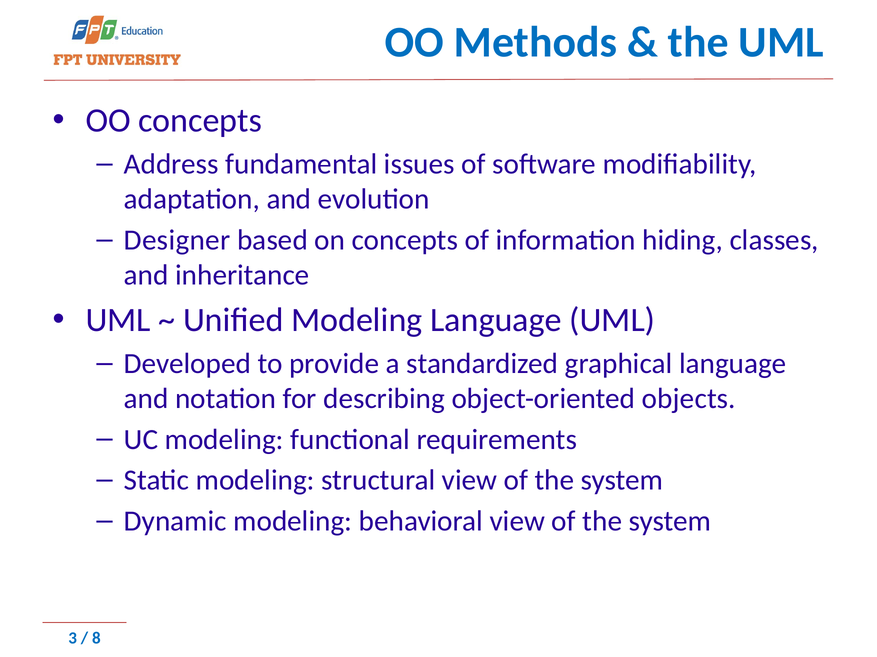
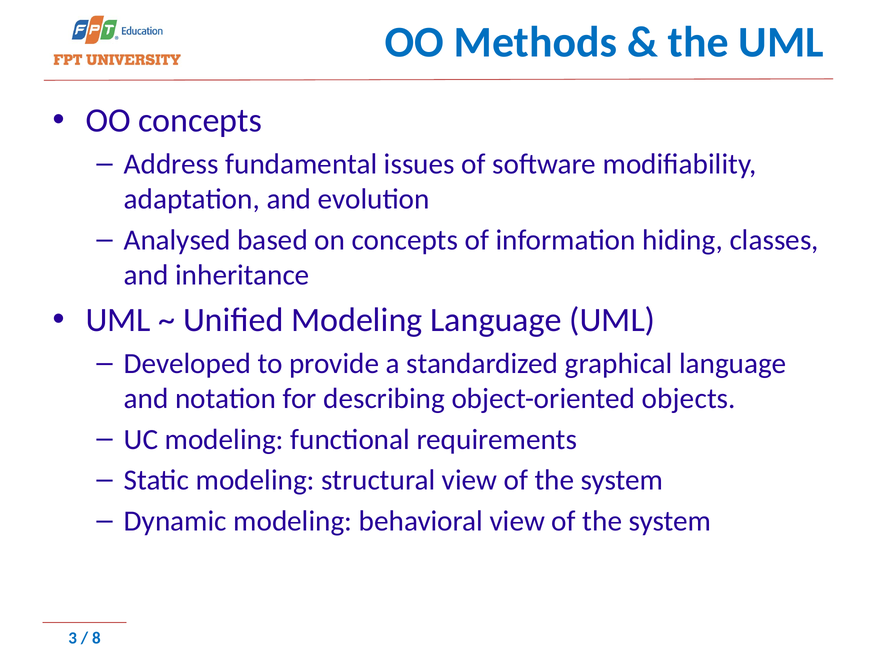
Designer: Designer -> Analysed (177, 240)
